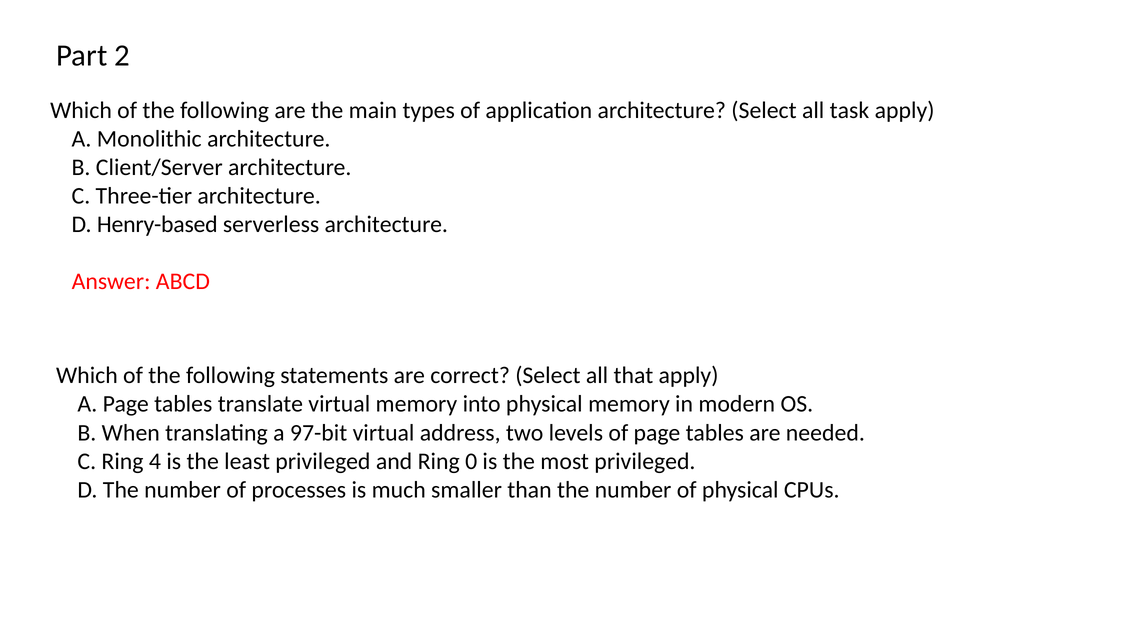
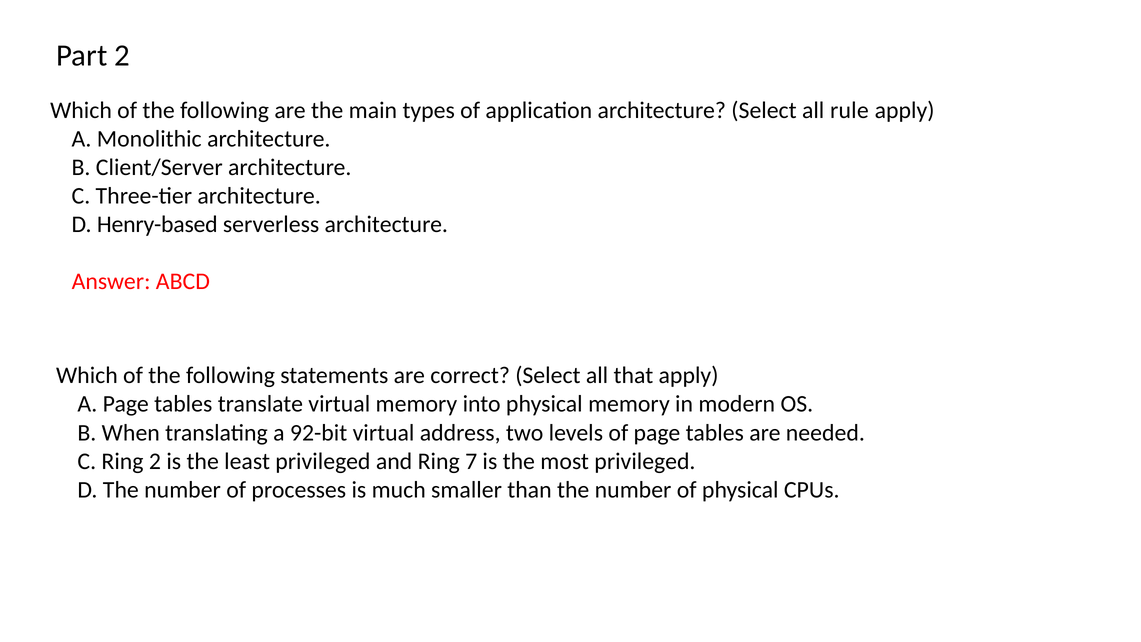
task: task -> rule (849, 110)
97-bit: 97-bit -> 92-bit (319, 433)
Ring 4: 4 -> 2 (155, 461)
0: 0 -> 7 (471, 461)
